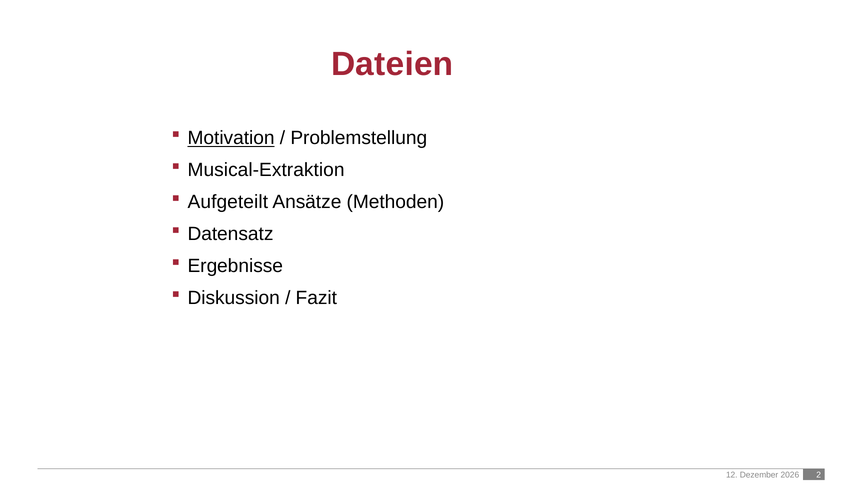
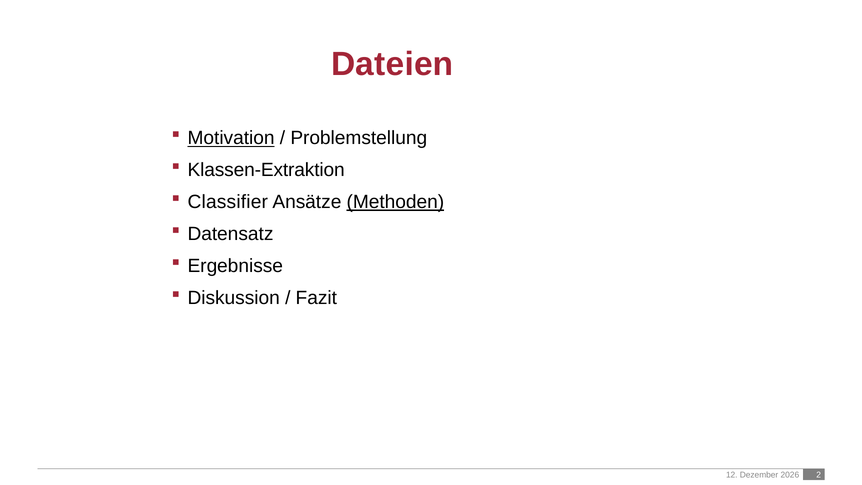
Musical-Extraktion: Musical-Extraktion -> Klassen-Extraktion (266, 170)
Aufgeteilt: Aufgeteilt -> Classifier (228, 202)
Methoden underline: none -> present (395, 202)
